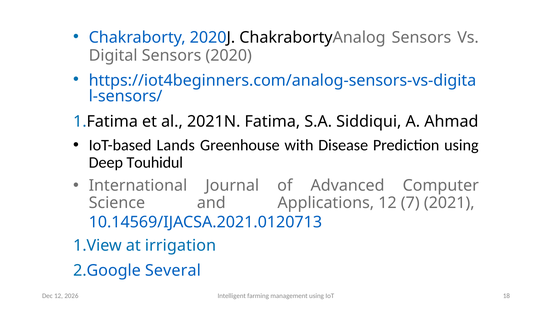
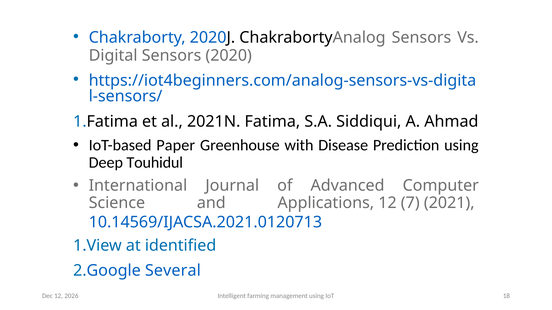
Lands: Lands -> Paper (176, 145)
irrigation: irrigation -> identified (181, 246)
